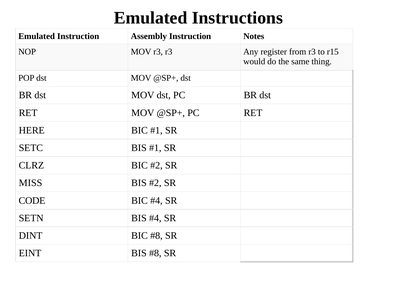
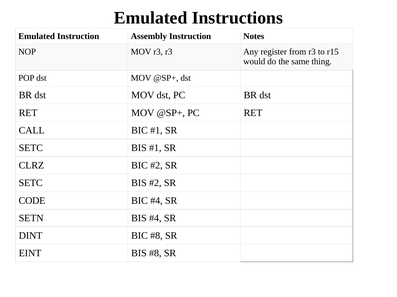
HERE: HERE -> CALL (32, 131)
MISS: MISS -> SETC (31, 183)
